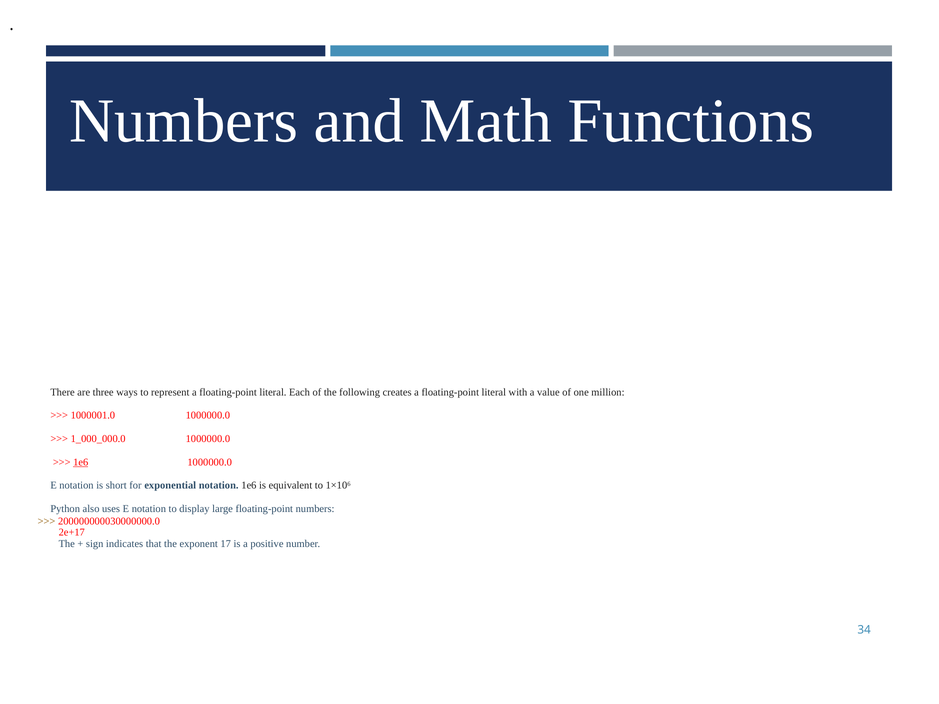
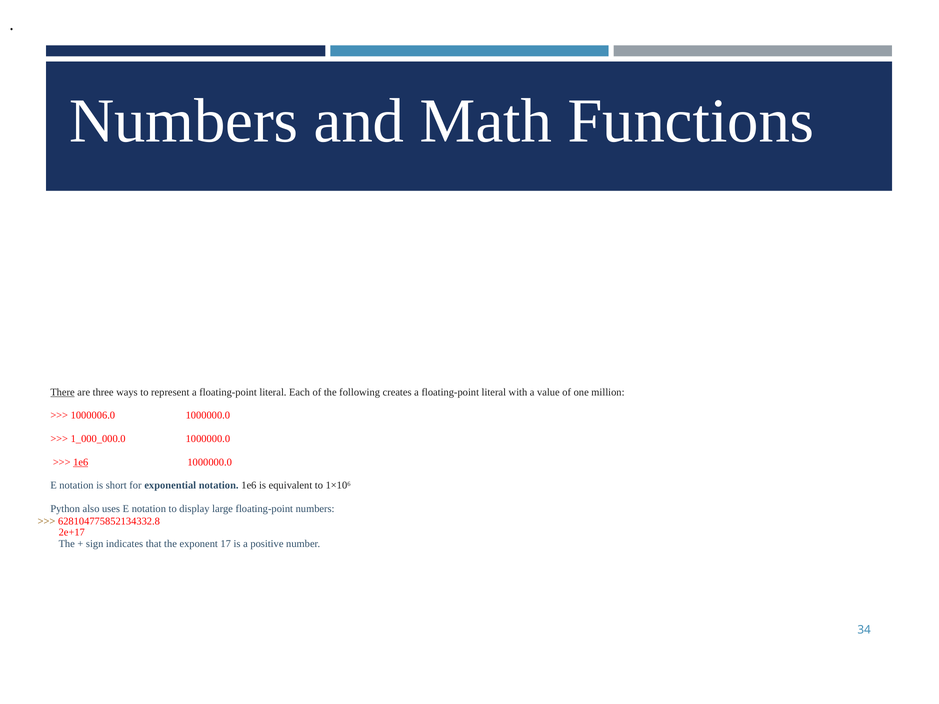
There underline: none -> present (63, 392)
1000001.0: 1000001.0 -> 1000006.0 (93, 416)
200000000030000000.0: 200000000030000000.0 -> 628104775852134332.8 (109, 521)
